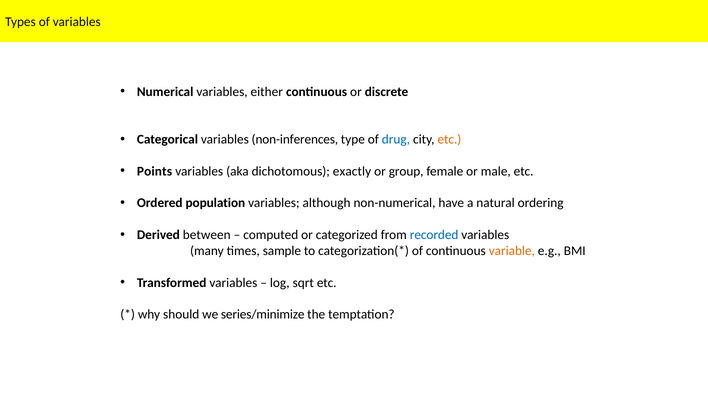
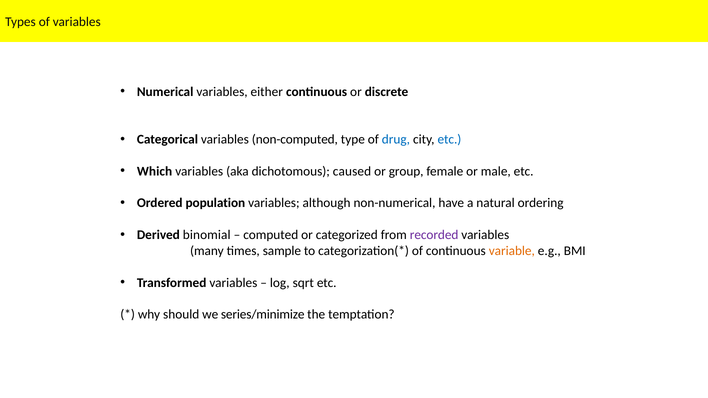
non-inferences: non-inferences -> non-computed (295, 139)
etc colour: orange -> blue (449, 139)
Points: Points -> Which (155, 171)
exactly: exactly -> caused (352, 171)
between: between -> binomial (207, 235)
recorded colour: blue -> purple (434, 235)
